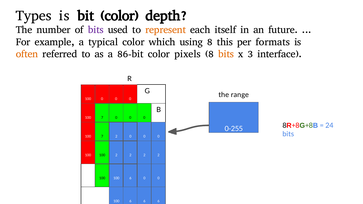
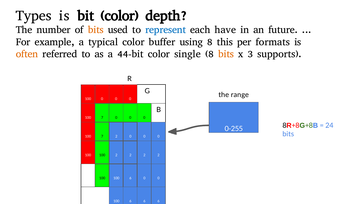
bits colour: purple -> orange (96, 30)
represent colour: orange -> blue (166, 30)
itself: itself -> have (225, 30)
which: which -> buffer (162, 42)
86-bit: 86-bit -> 44-bit (130, 54)
pixels: pixels -> single (187, 54)
interface: interface -> supports (280, 54)
